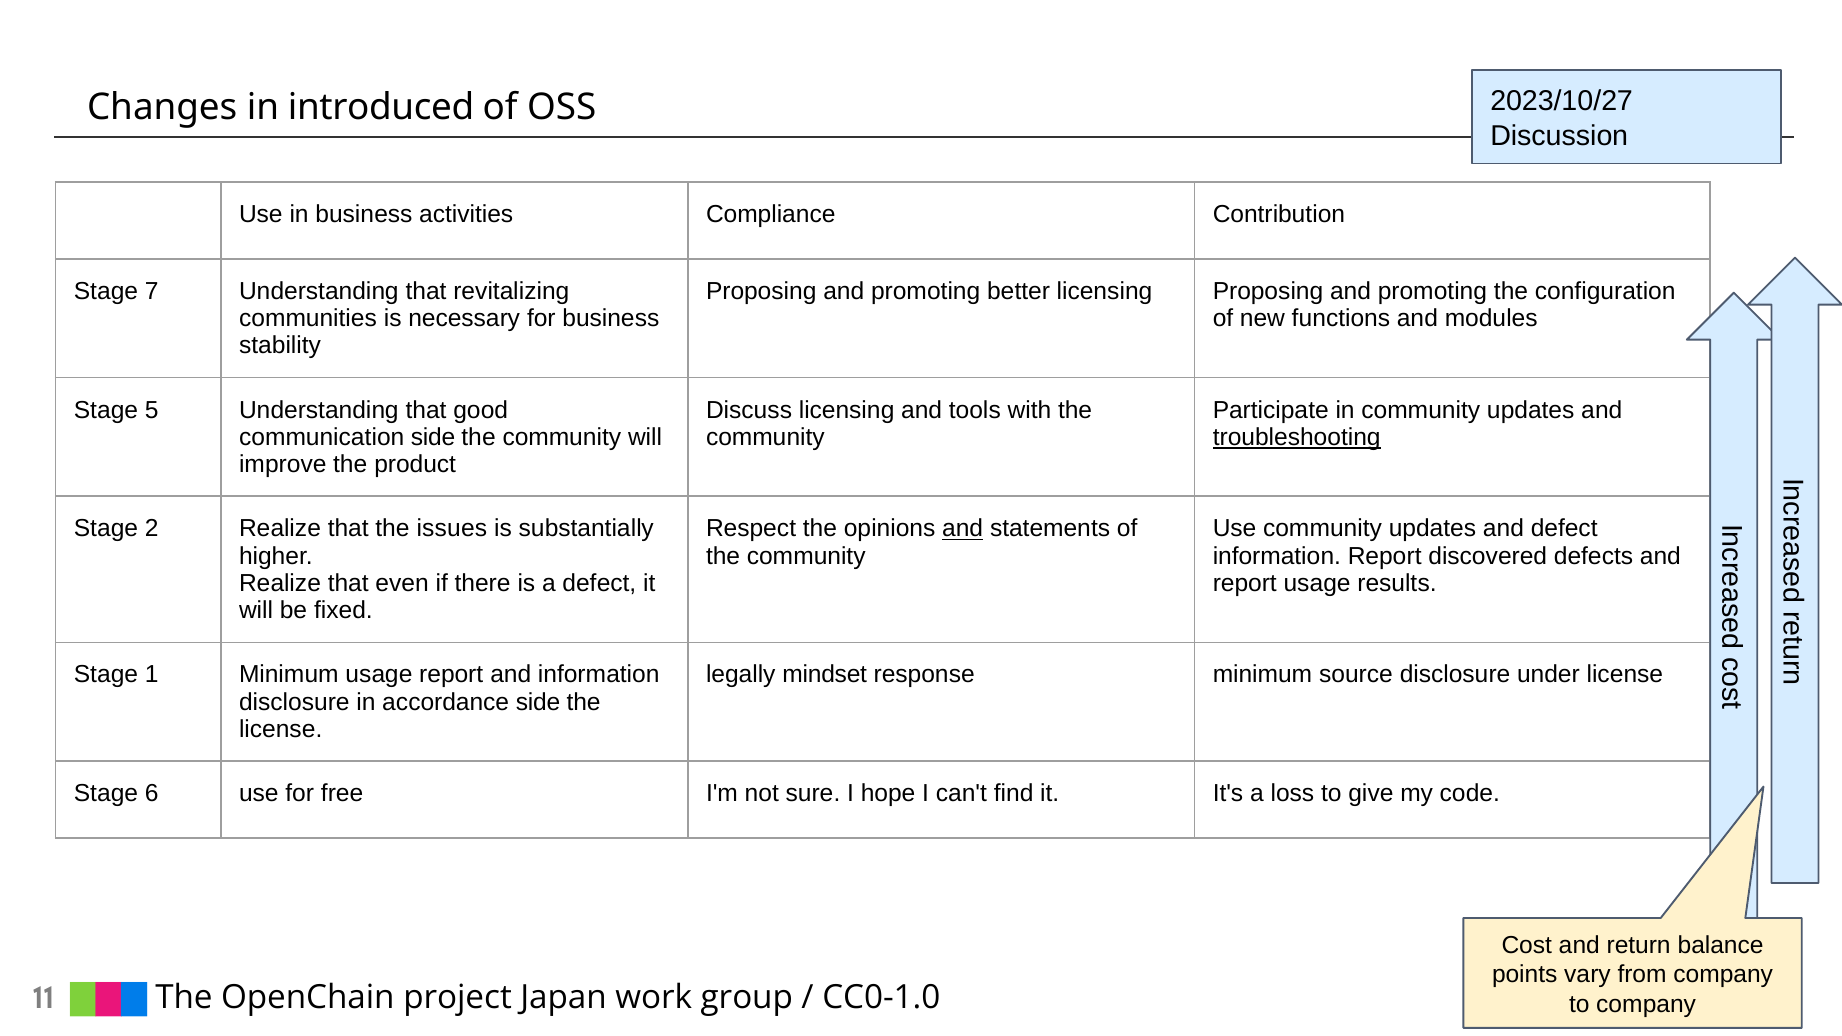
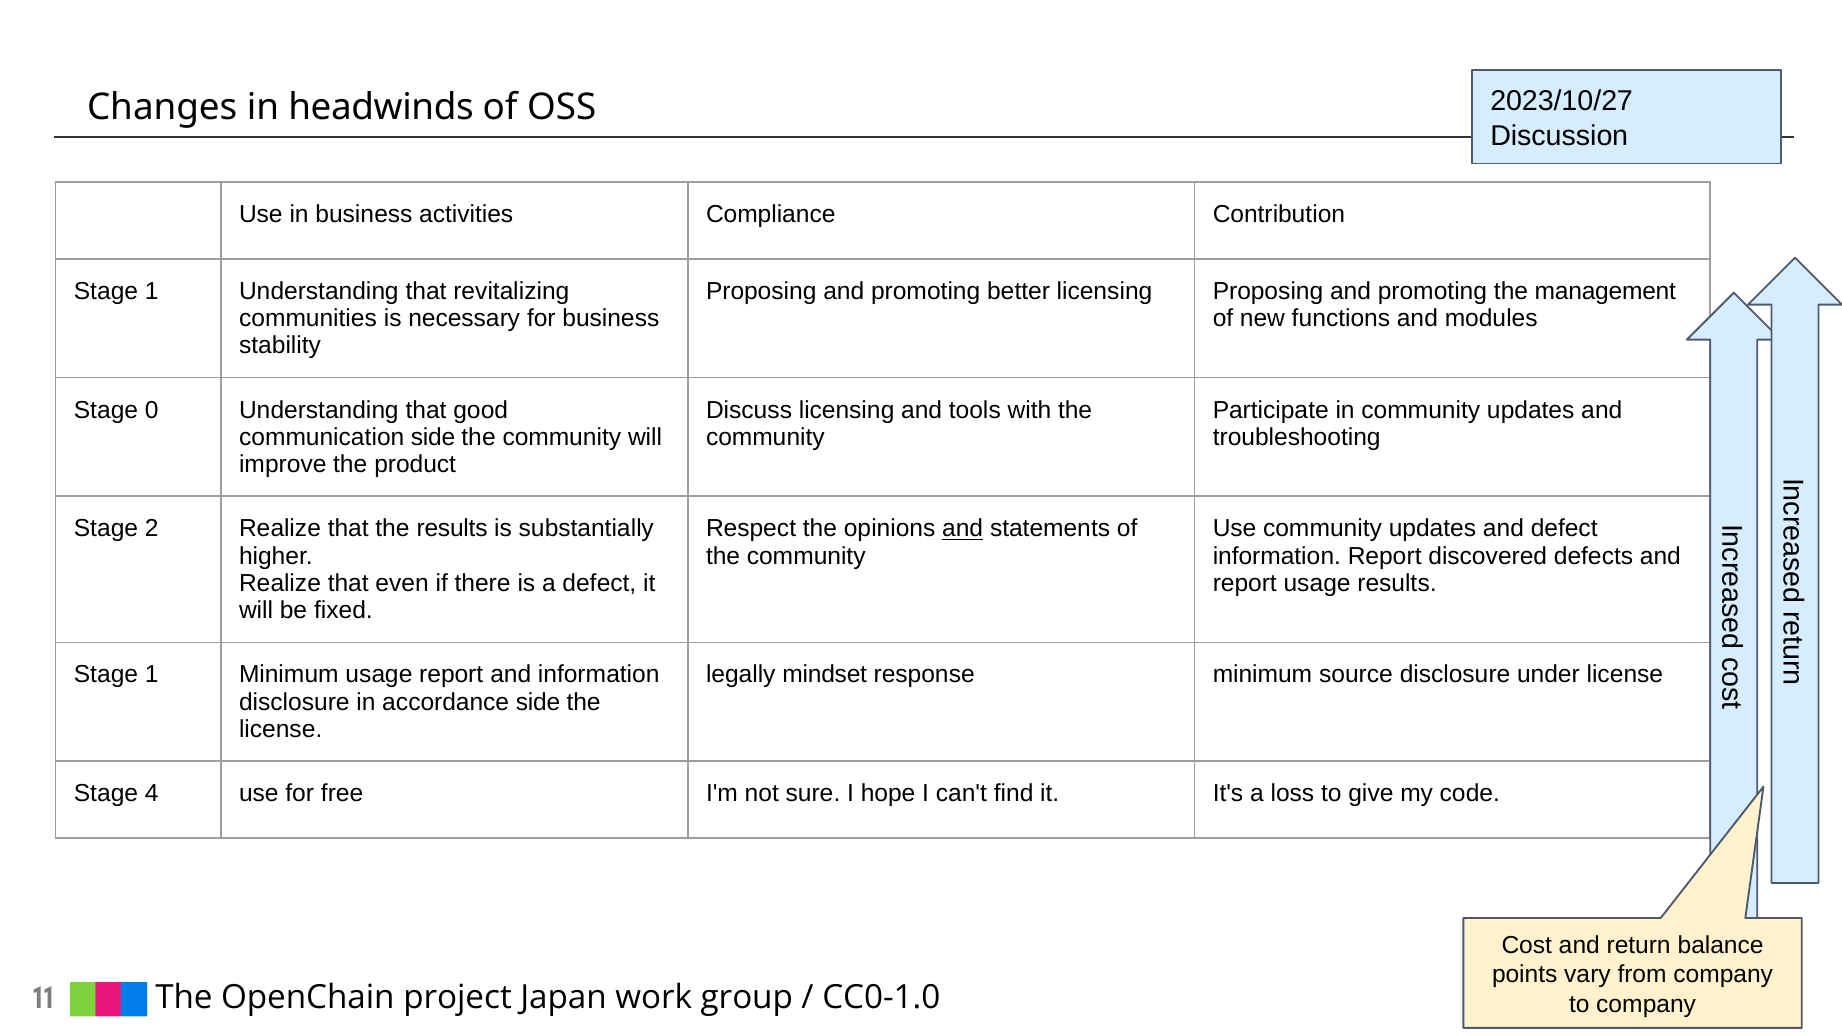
introduced: introduced -> headwinds (381, 107)
7: 7 -> 1 (152, 291)
configuration: configuration -> management (1605, 291)
5: 5 -> 0 (152, 410)
troubleshooting underline: present -> none (1297, 437)
the issues: issues -> results (452, 529)
6: 6 -> 4 (152, 794)
